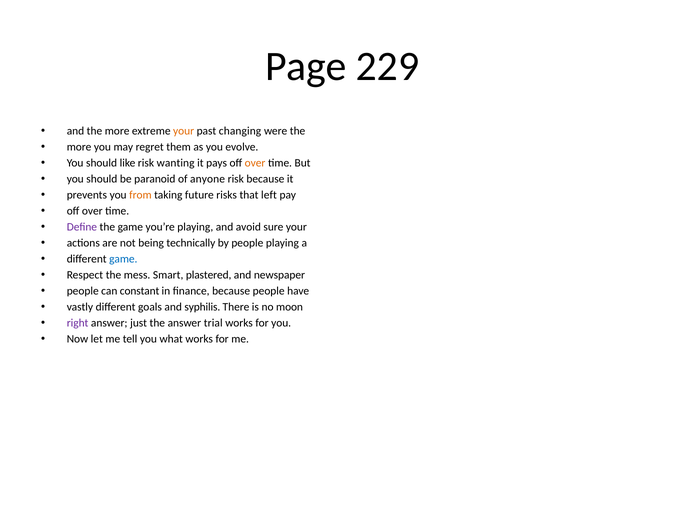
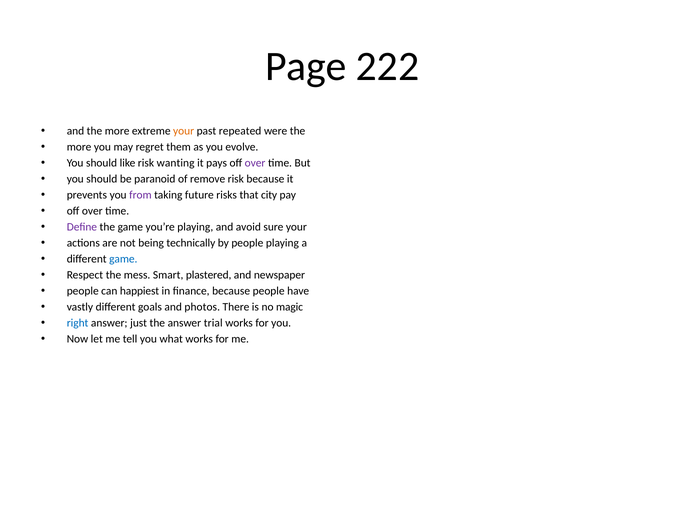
229: 229 -> 222 (388, 66)
changing: changing -> repeated (240, 131)
over colour: orange -> purple (255, 163)
anyone: anyone -> remove (208, 179)
from colour: orange -> purple (140, 195)
left: left -> city (269, 195)
constant: constant -> happiest (140, 291)
syphilis: syphilis -> photos (202, 307)
moon: moon -> magic (290, 307)
right colour: purple -> blue (78, 323)
